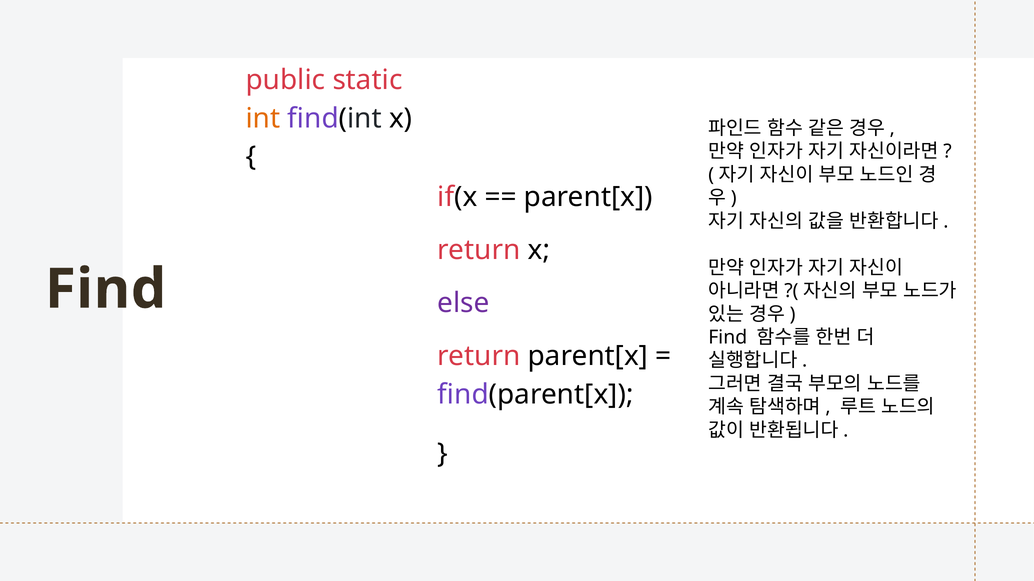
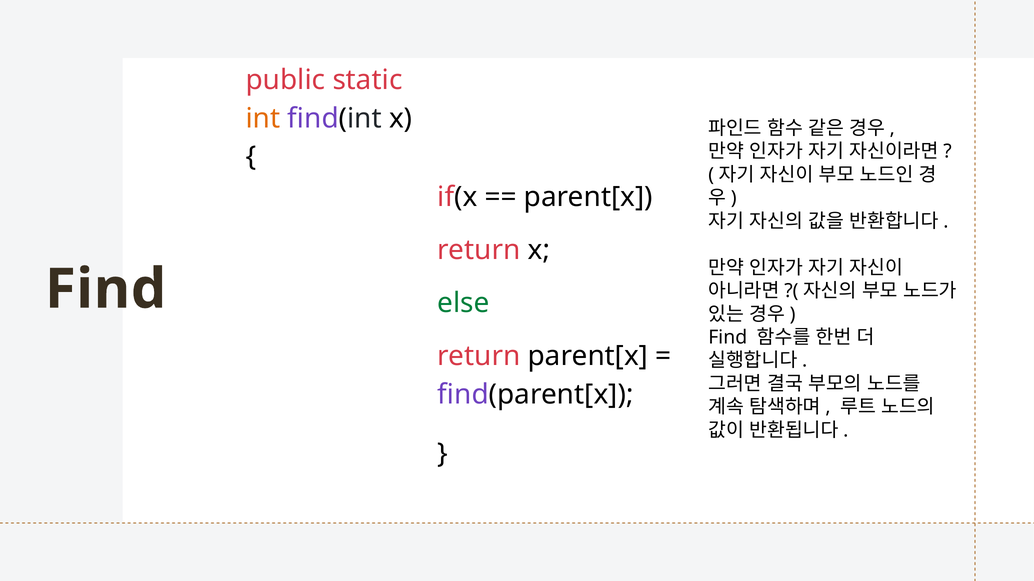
else colour: purple -> green (464, 304)
